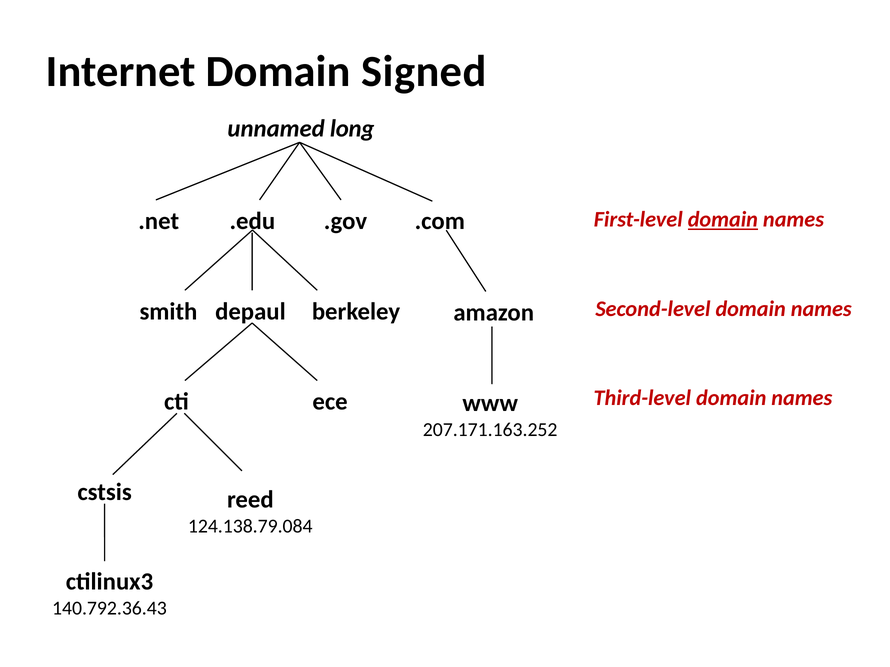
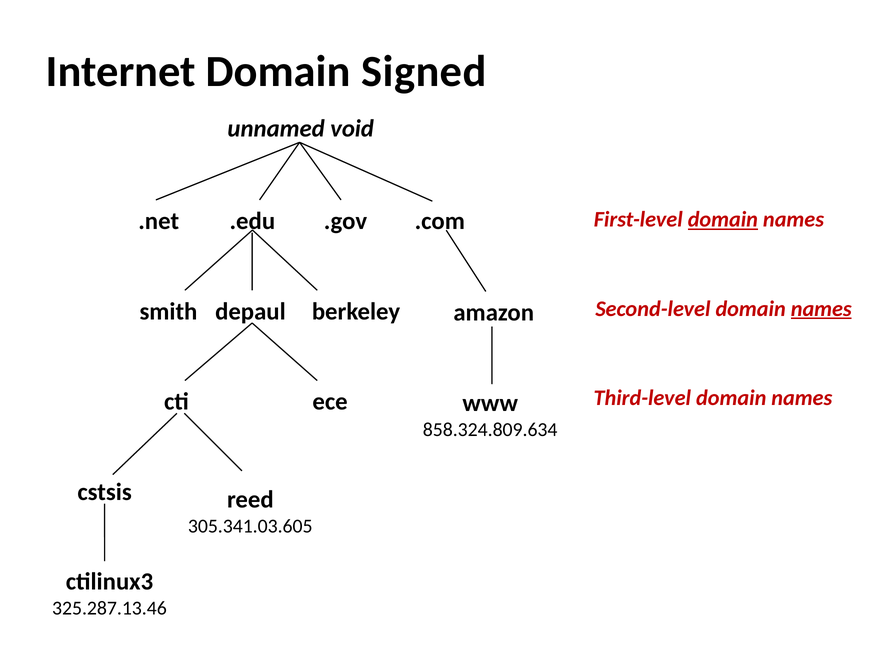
long: long -> void (352, 129)
names underline: none -> present (821, 309)
207.171.163.252: 207.171.163.252 -> 858.324.809.634 (490, 430)
124.138.79.084: 124.138.79.084 -> 305.341.03.605 (250, 526)
140.792.36.43: 140.792.36.43 -> 325.287.13.46 (109, 609)
